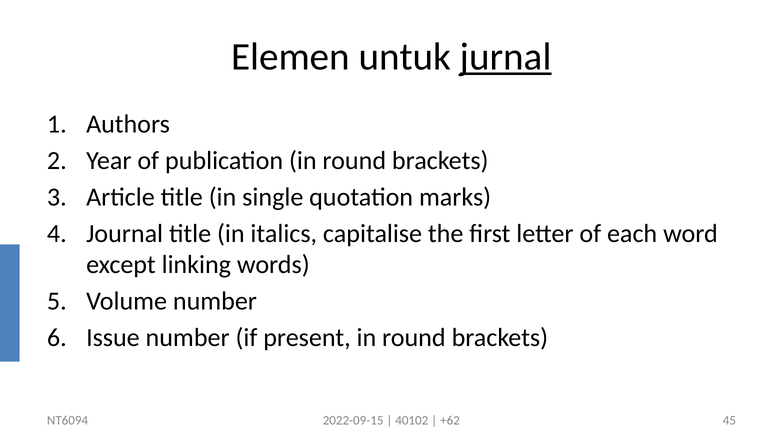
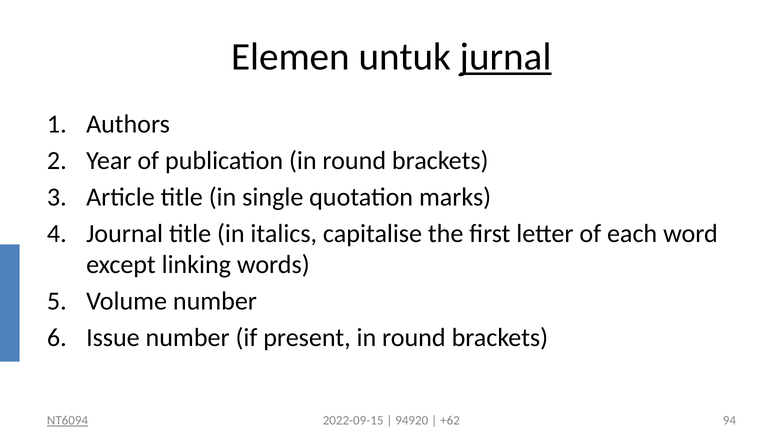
NT6094 underline: none -> present (68, 421)
40102: 40102 -> 94920 (412, 421)
45: 45 -> 94 (729, 421)
